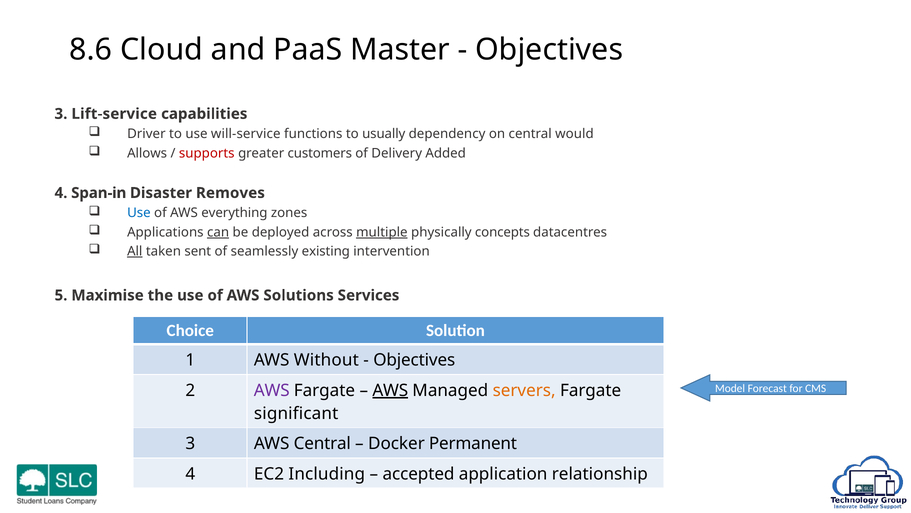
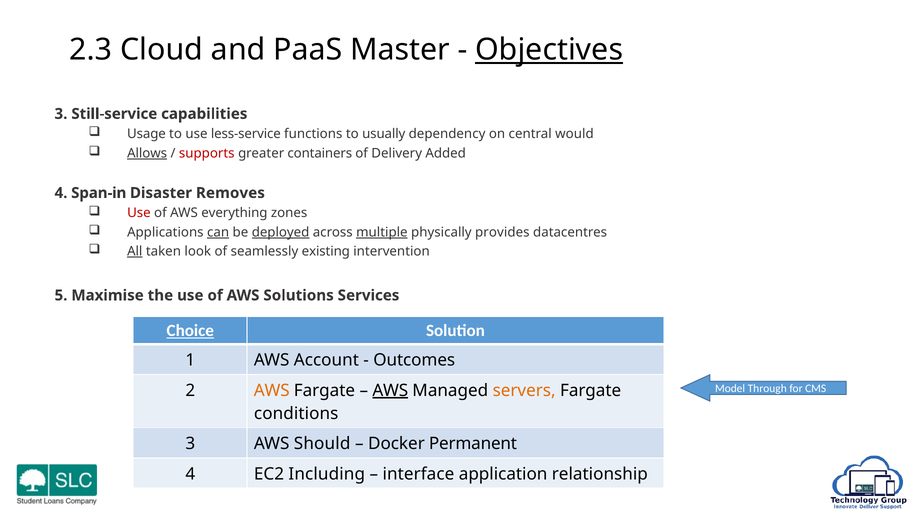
8.6: 8.6 -> 2.3 (91, 50)
Objectives underline: none -> present (549, 50)
Lift-service: Lift-service -> Still-service (114, 114)
Driver: Driver -> Usage (146, 134)
will-service: will-service -> less-service (246, 134)
Allows underline: none -> present (147, 153)
customers: customers -> containers (320, 153)
Use colour: blue -> red (139, 213)
deployed underline: none -> present (281, 232)
concepts: concepts -> provides (502, 232)
sent: sent -> look (198, 251)
Choice underline: none -> present (190, 330)
Without: Without -> Account (326, 360)
Objectives: Objectives -> Outcomes (414, 360)
Forecast: Forecast -> Through (767, 388)
AWS colour: purple -> orange (272, 390)
significant: significant -> conditions (296, 413)
AWS Central: Central -> Should (322, 443)
accepted: accepted -> interface (418, 473)
